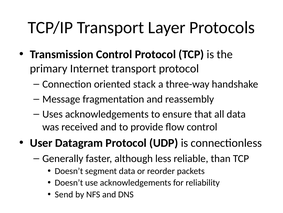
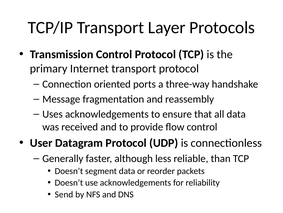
stack: stack -> ports (144, 84)
